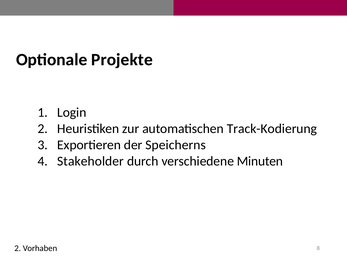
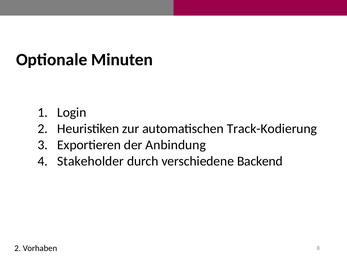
Projekte: Projekte -> Minuten (122, 60)
Speicherns: Speicherns -> Anbindung (176, 145)
Minuten: Minuten -> Backend (260, 161)
